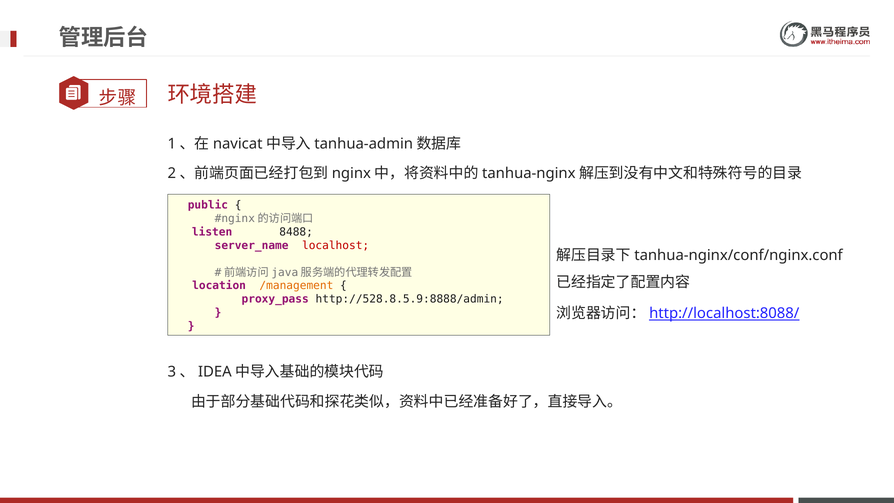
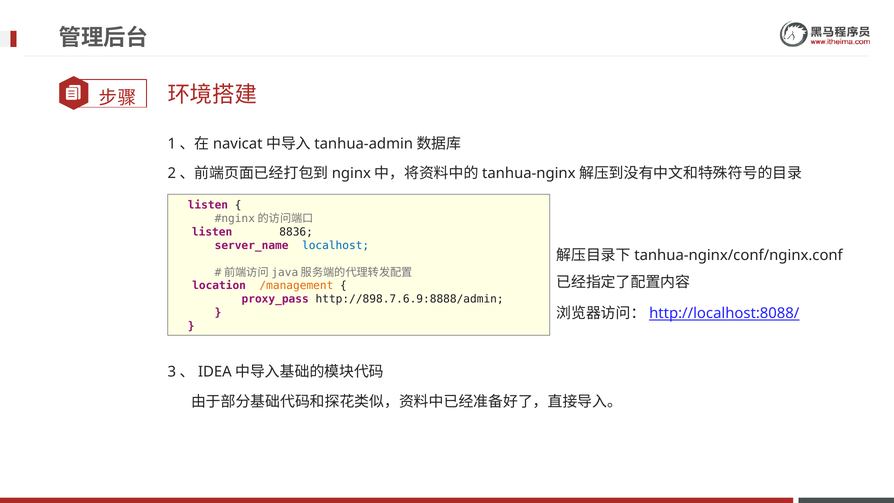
public: public -> listen (208, 205)
8488: 8488 -> 8836 (296, 232)
localhost colour: red -> blue (336, 245)
http://528.8.5.9:8888/admin: http://528.8.5.9:8888/admin -> http://898.7.6.9:8888/admin (410, 299)
